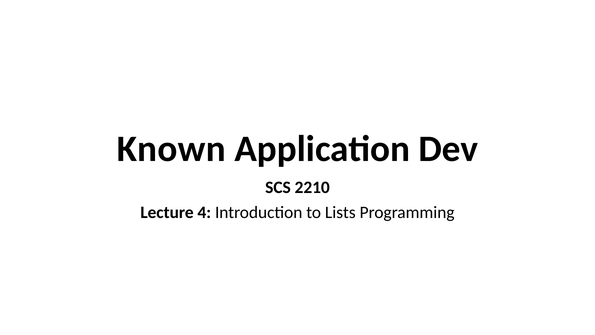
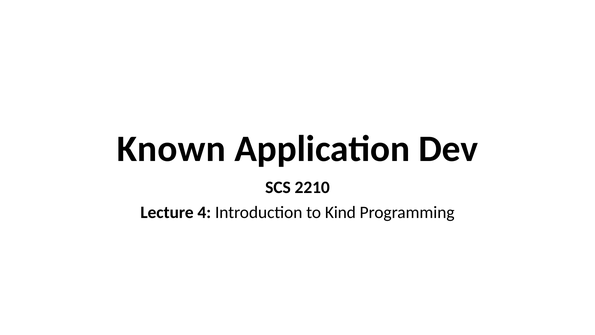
Lists: Lists -> Kind (340, 212)
